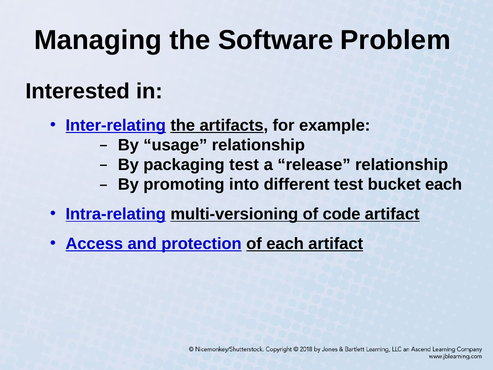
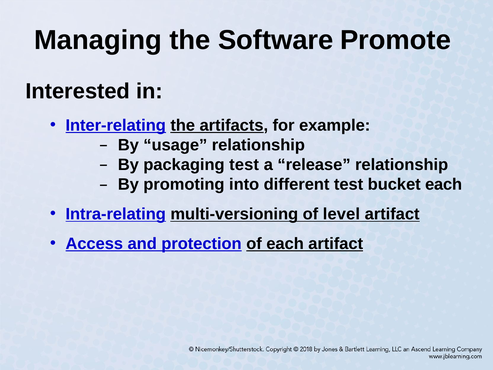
Problem: Problem -> Promote (396, 40)
code: code -> level (341, 214)
